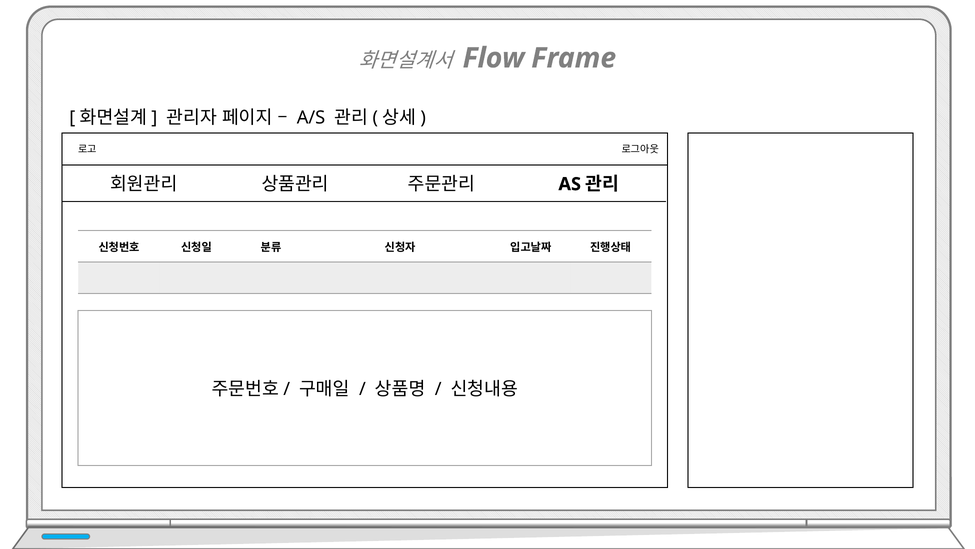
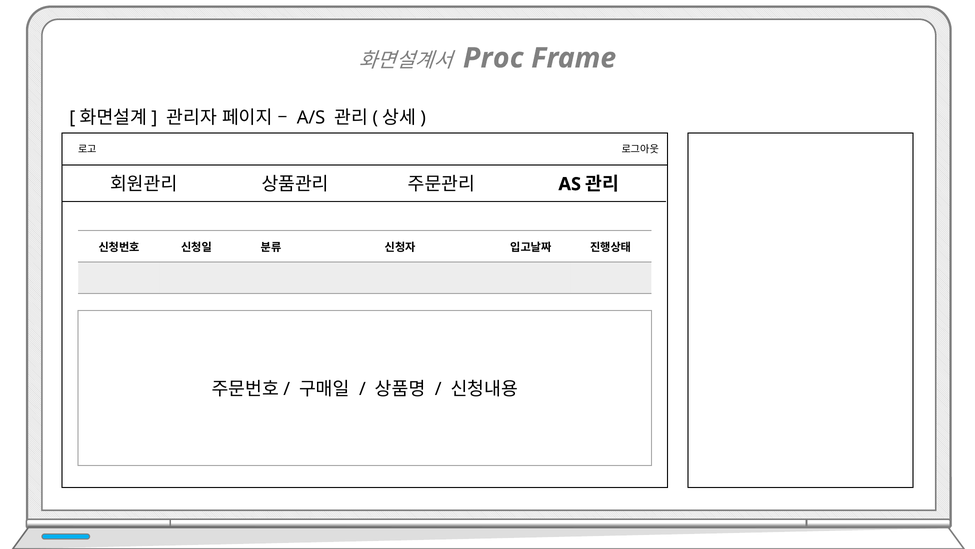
Flow: Flow -> Proc (493, 58)
